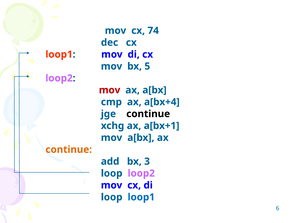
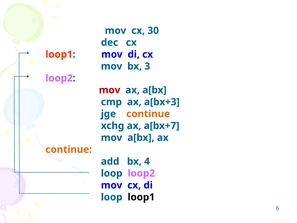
74: 74 -> 30 (153, 31)
5: 5 -> 3 (147, 66)
a[bx+4: a[bx+4 -> a[bx+3 (162, 102)
continue colour: black -> orange (148, 114)
a[bx+1: a[bx+1 -> a[bx+7 (162, 126)
3: 3 -> 4 (147, 161)
loop1 colour: blue -> black (141, 197)
